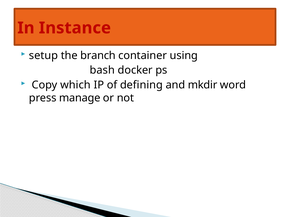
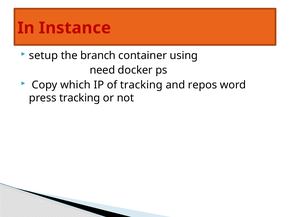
bash: bash -> need (102, 70)
of defining: defining -> tracking (141, 85)
mkdir: mkdir -> repos (203, 85)
press manage: manage -> tracking (80, 98)
